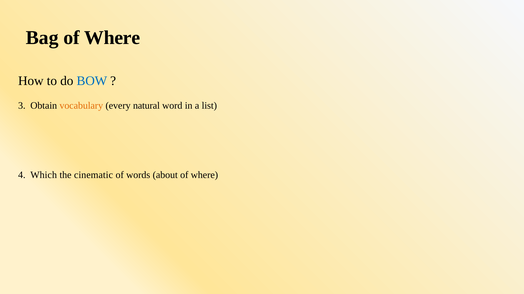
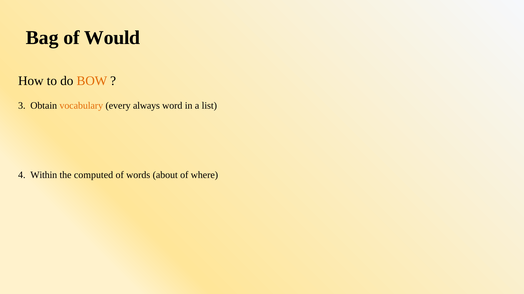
Bag of Where: Where -> Would (112, 38)
BOW colour: blue -> orange (92, 81)
natural: natural -> always (146, 106)
Which: Which -> Within (44, 175)
cinematic: cinematic -> computed (94, 175)
